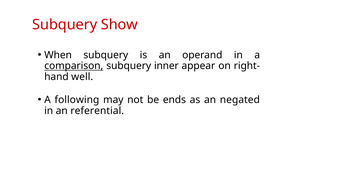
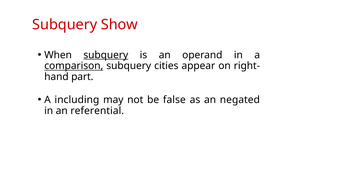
subquery underline: none -> present (106, 55)
inner: inner -> cities (166, 66)
well: well -> part (82, 77)
following: following -> including (77, 100)
ends: ends -> false (174, 100)
